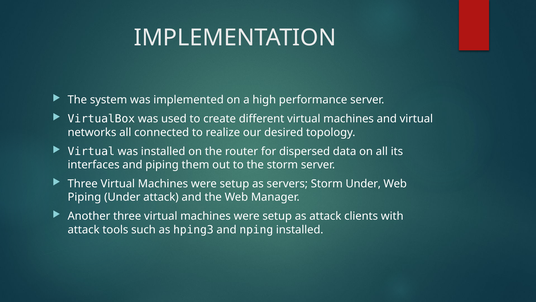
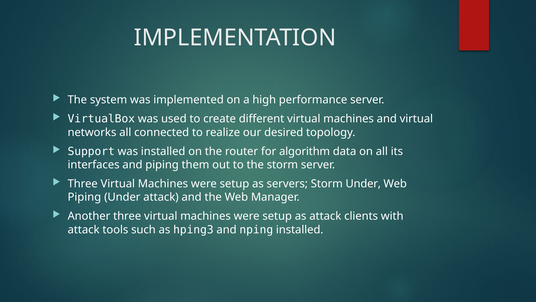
Virtual: Virtual -> Support (91, 151)
dispersed: dispersed -> algorithm (305, 151)
